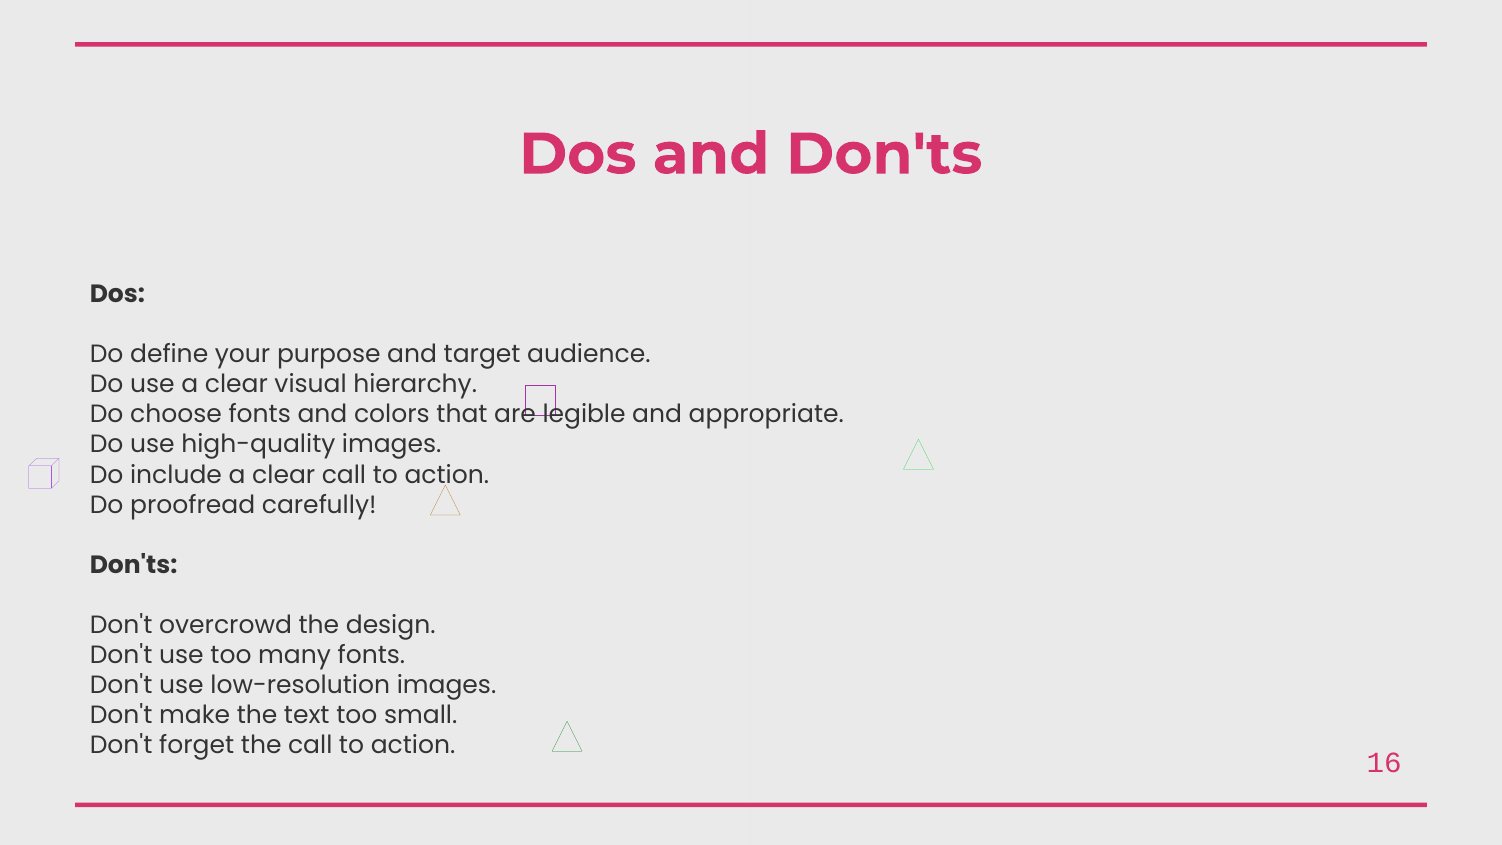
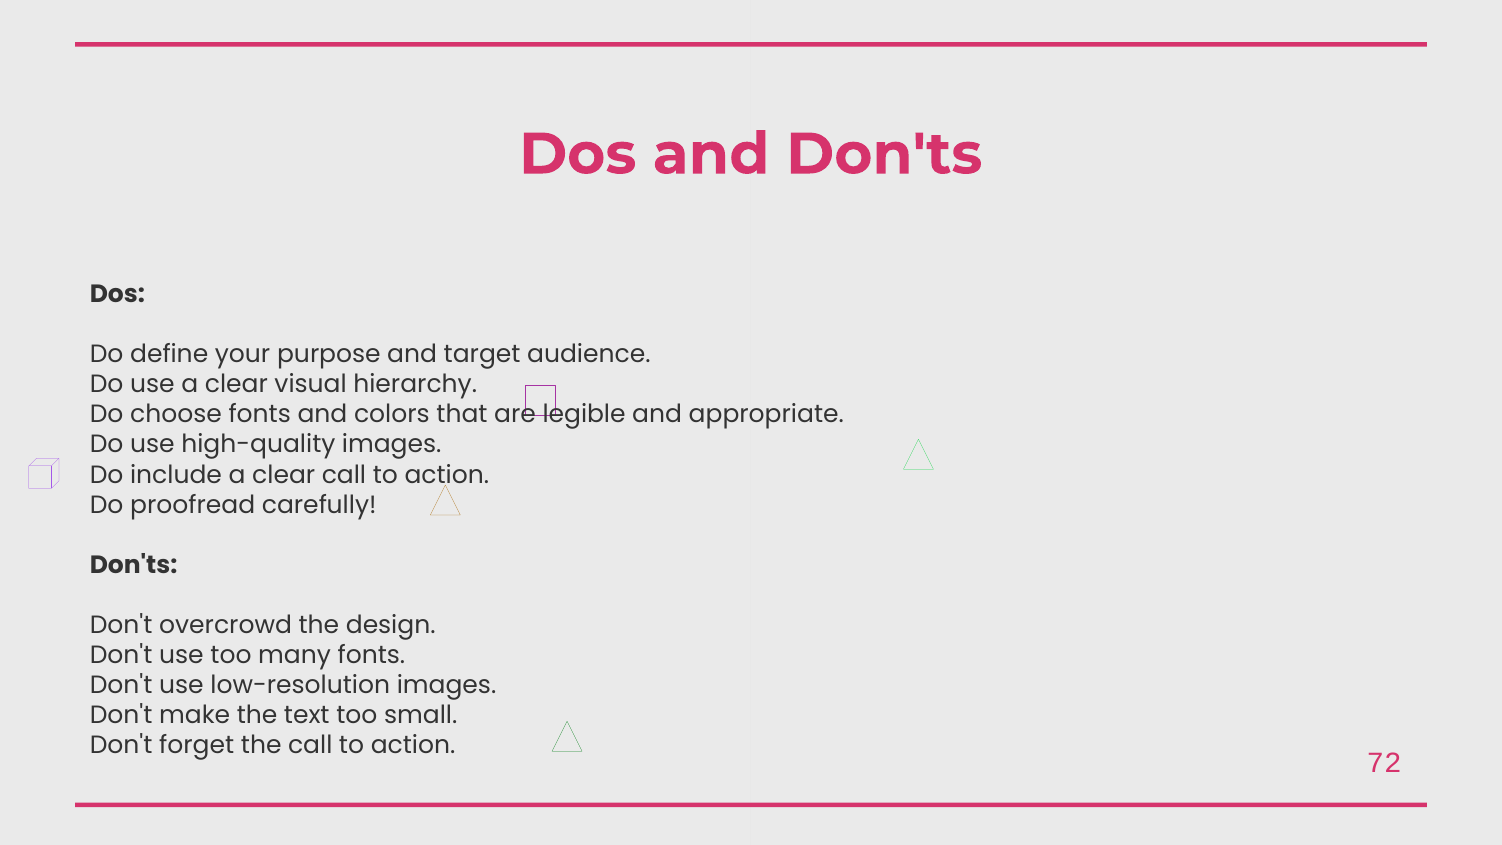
16: 16 -> 72 (1384, 762)
